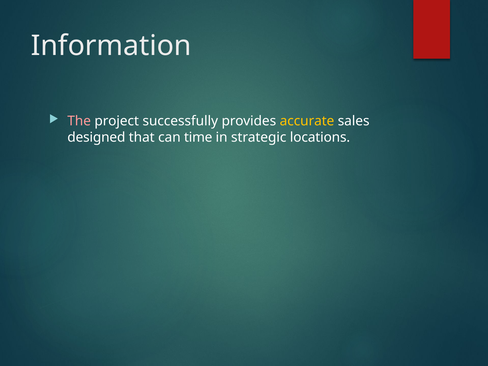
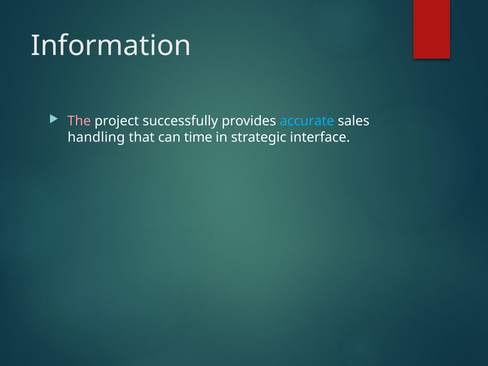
accurate colour: yellow -> light blue (307, 121)
designed: designed -> handling (96, 137)
locations: locations -> interface (320, 137)
